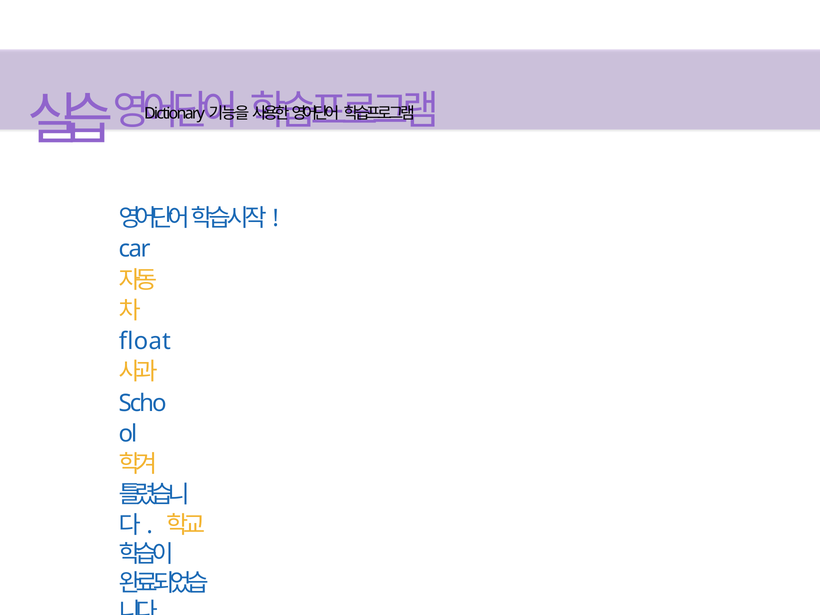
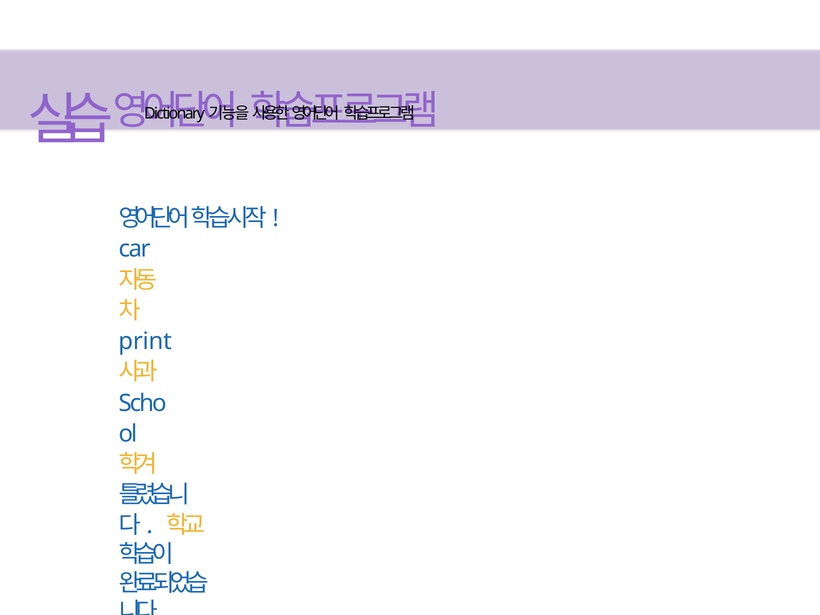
float: float -> print (145, 341)
